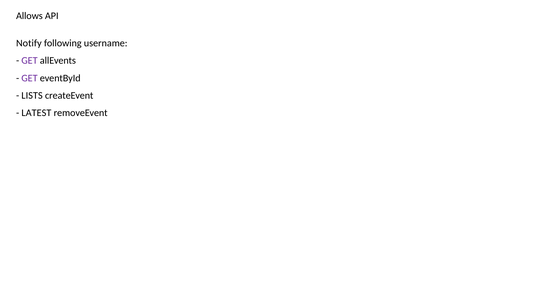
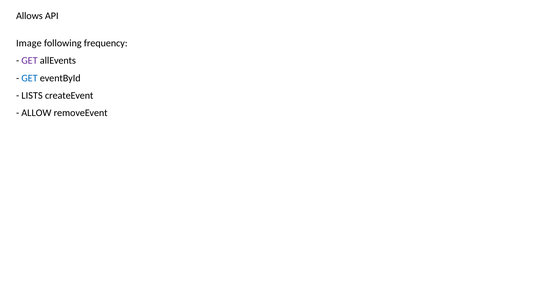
Notify: Notify -> Image (29, 43)
username: username -> frequency (106, 43)
GET colour: purple -> blue (29, 78)
LATEST: LATEST -> ALLOW (36, 113)
